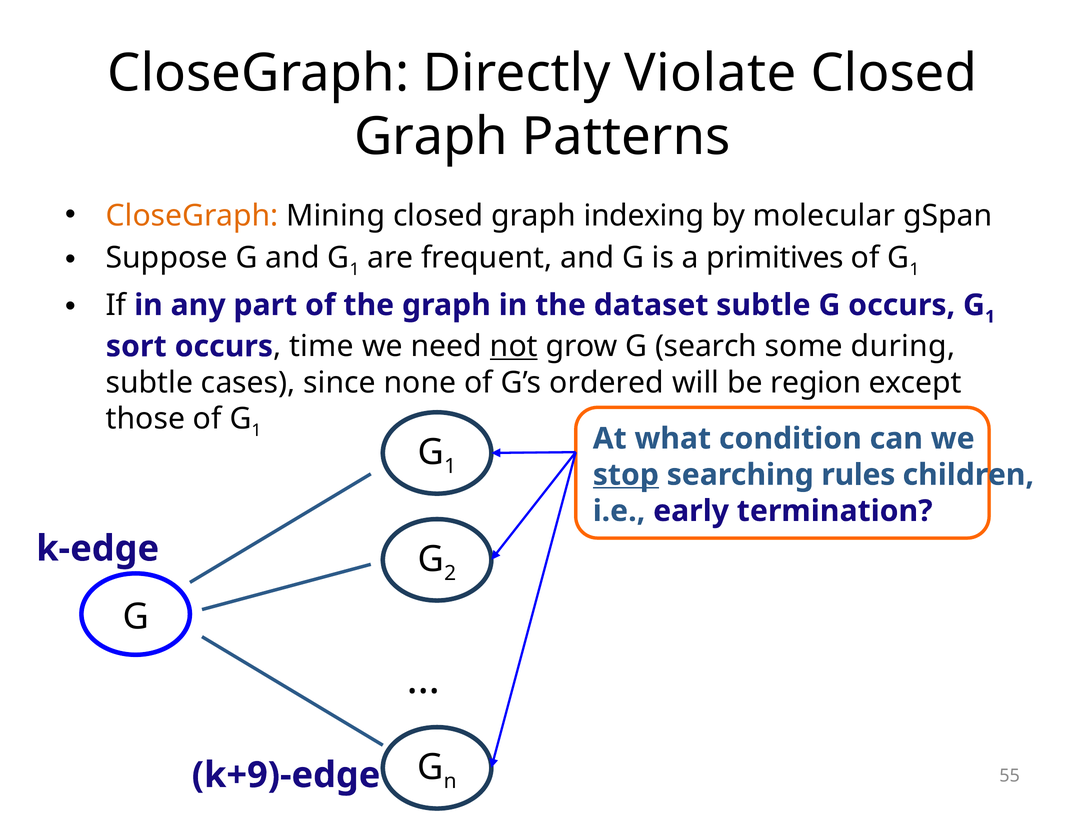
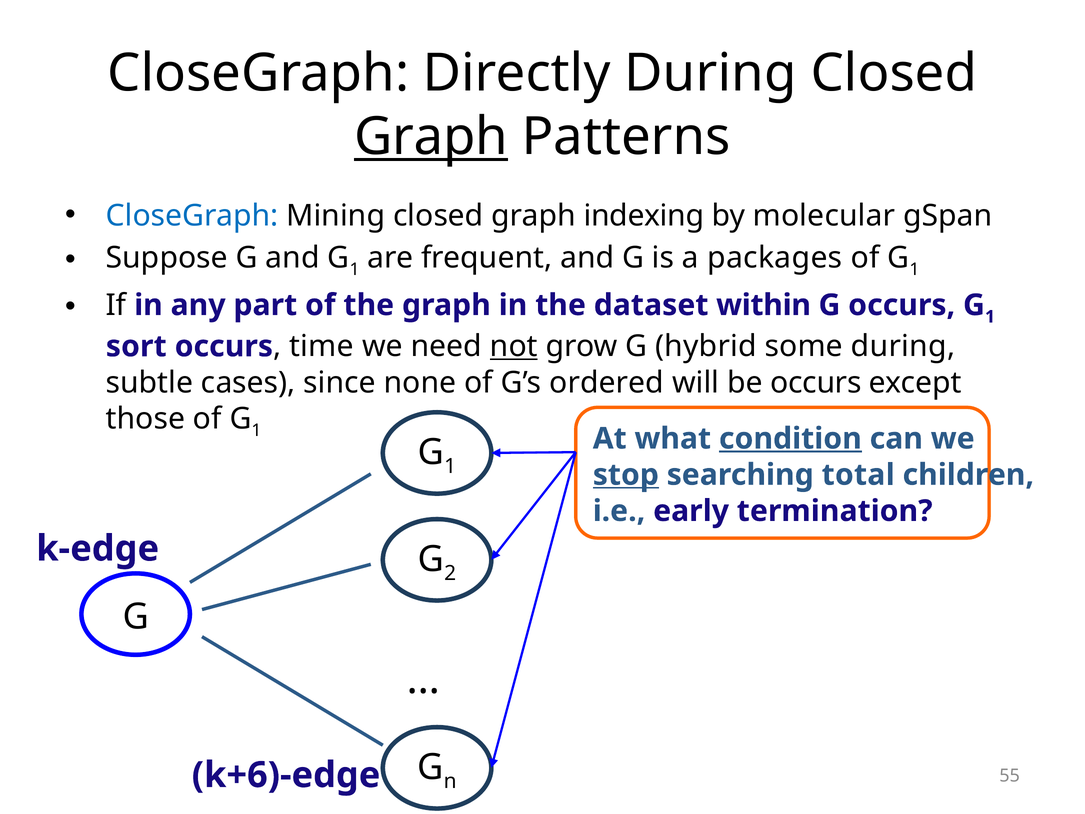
Directly Violate: Violate -> During (710, 73)
Graph underline: none -> present (431, 137)
CloseGraph colour: orange -> blue (192, 216)
primitives: primitives -> packages (775, 258)
dataset subtle: subtle -> within (764, 305)
search: search -> hybrid (706, 346)
be region: region -> occurs (816, 382)
condition underline: none -> present (790, 438)
rules: rules -> total (858, 475)
k+9)-edge: k+9)-edge -> k+6)-edge (286, 775)
